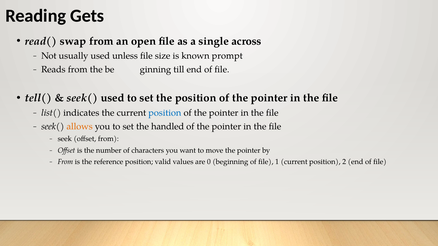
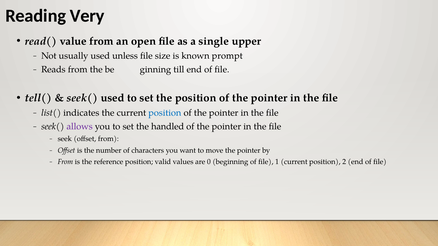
Gets: Gets -> Very (87, 16)
swap: swap -> value (73, 41)
across: across -> upper (247, 41)
allows colour: orange -> purple (80, 127)
